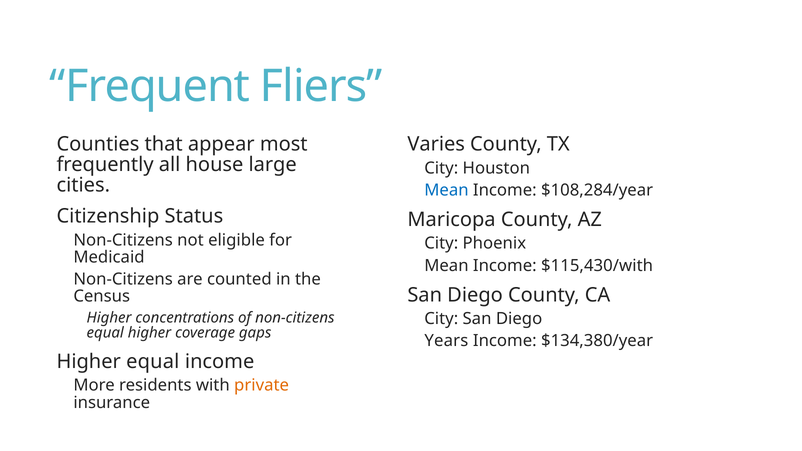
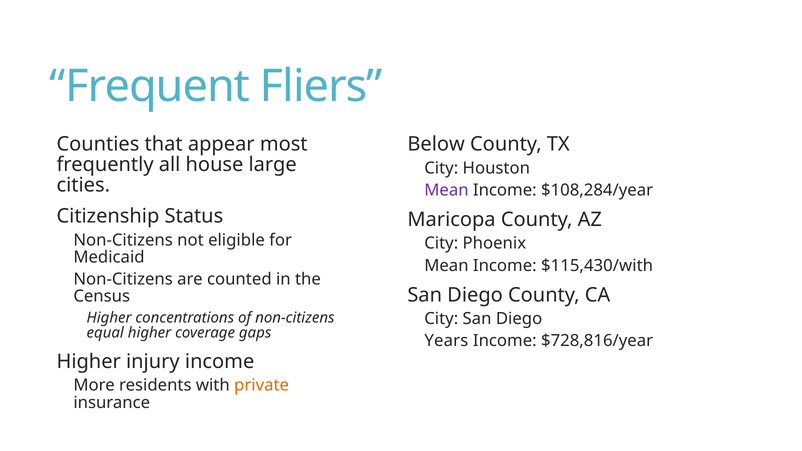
Varies: Varies -> Below (436, 144)
Mean colour: blue -> purple (446, 190)
$134,380/year: $134,380/year -> $728,816/year (597, 341)
Higher equal: equal -> injury (153, 362)
